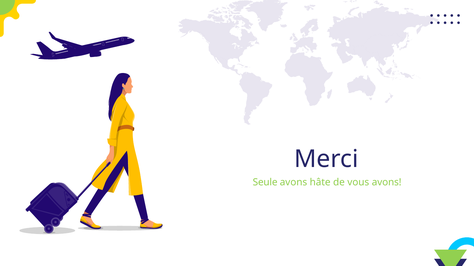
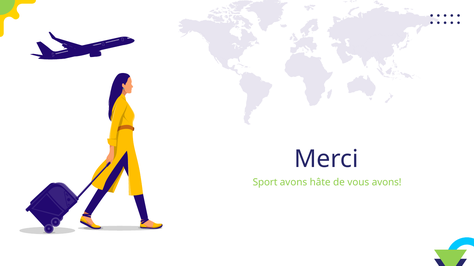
Seule: Seule -> Sport (265, 183)
